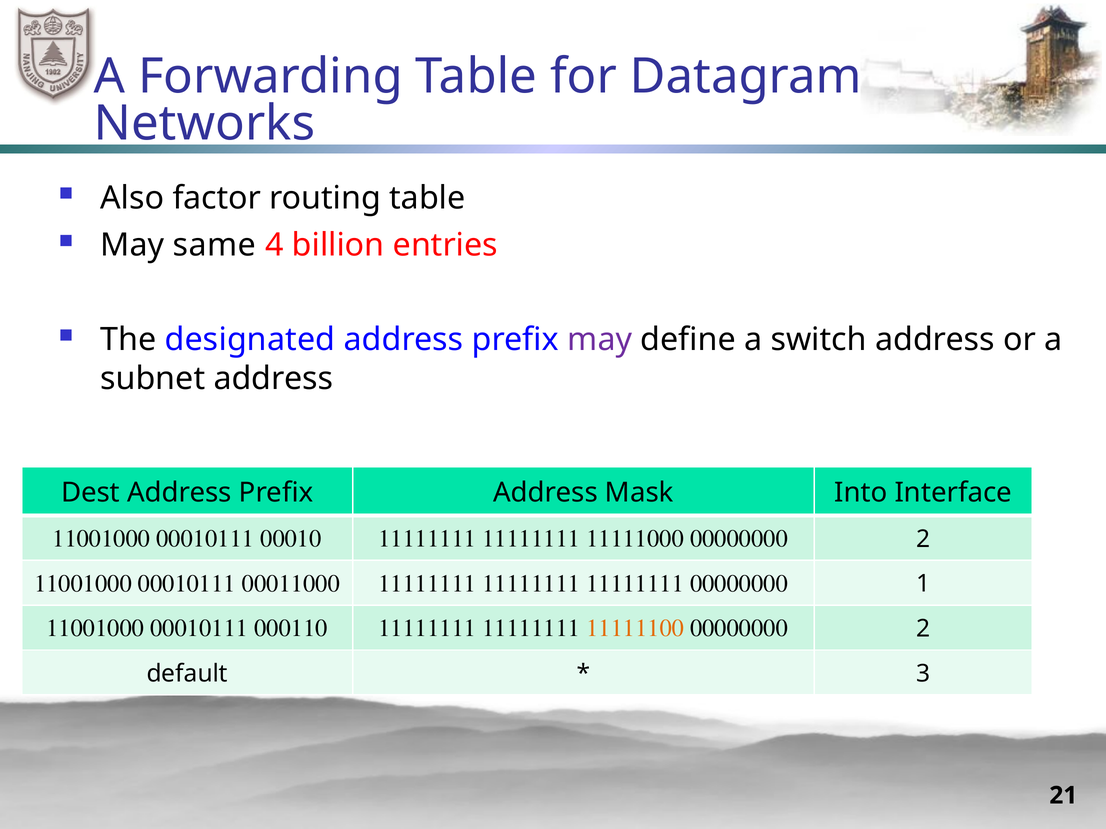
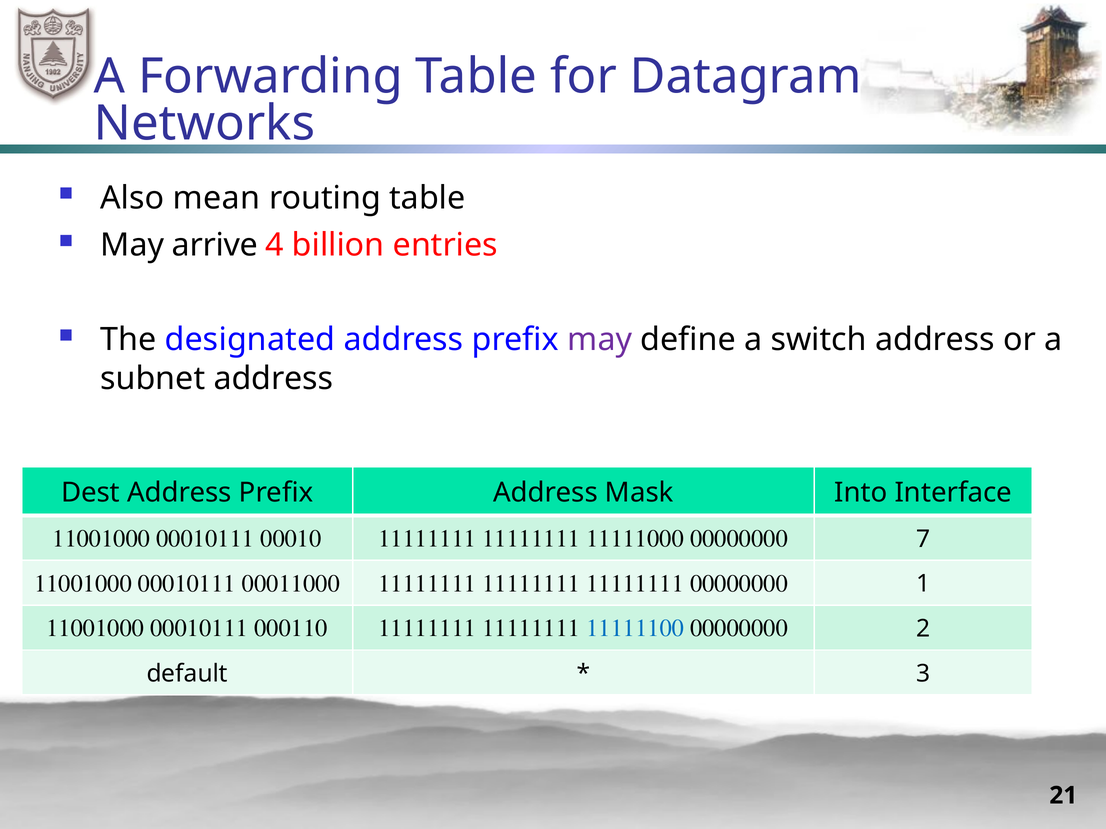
factor: factor -> mean (216, 198)
same: same -> arrive (215, 245)
11111000 00000000 2: 2 -> 7 (923, 539)
11111100 colour: orange -> blue (635, 629)
